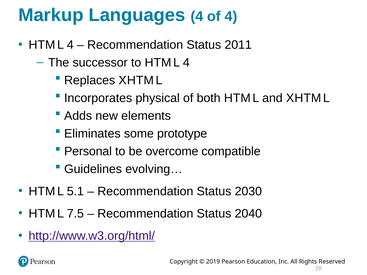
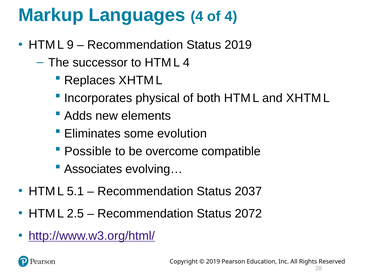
4: 4 -> 9 (70, 45)
Status 2011: 2011 -> 2019 (238, 45)
prototype: prototype -> evolution (182, 134)
Personal: Personal -> Possible (88, 151)
Guidelines: Guidelines -> Associates (93, 169)
2030: 2030 -> 2037 (248, 191)
7.5: 7.5 -> 2.5 (75, 214)
2040: 2040 -> 2072 (248, 214)
